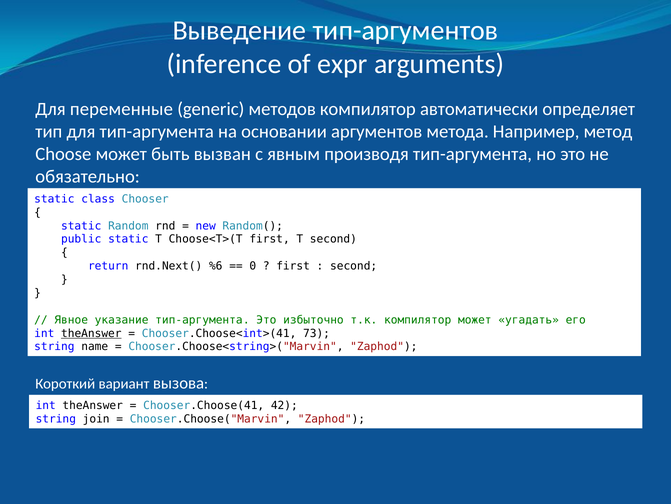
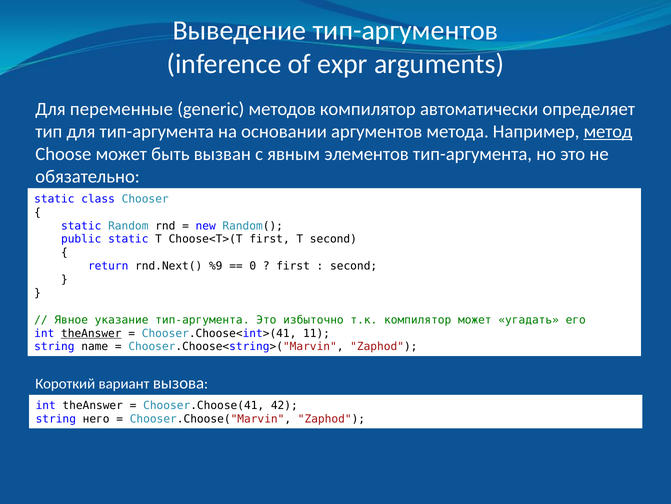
метод underline: none -> present (608, 131)
производя: производя -> элементов (367, 154)
%6: %6 -> %9 (216, 266)
73: 73 -> 11 (317, 333)
join: join -> него (96, 418)
